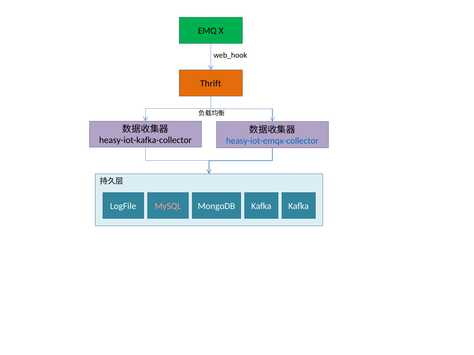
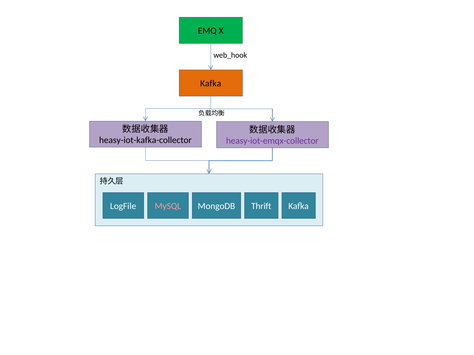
Thrift: Thrift -> Kafka (211, 84)
heasy-iot-emqx-collector colour: blue -> purple (272, 141)
MongoDB Kafka: Kafka -> Thrift (261, 206)
